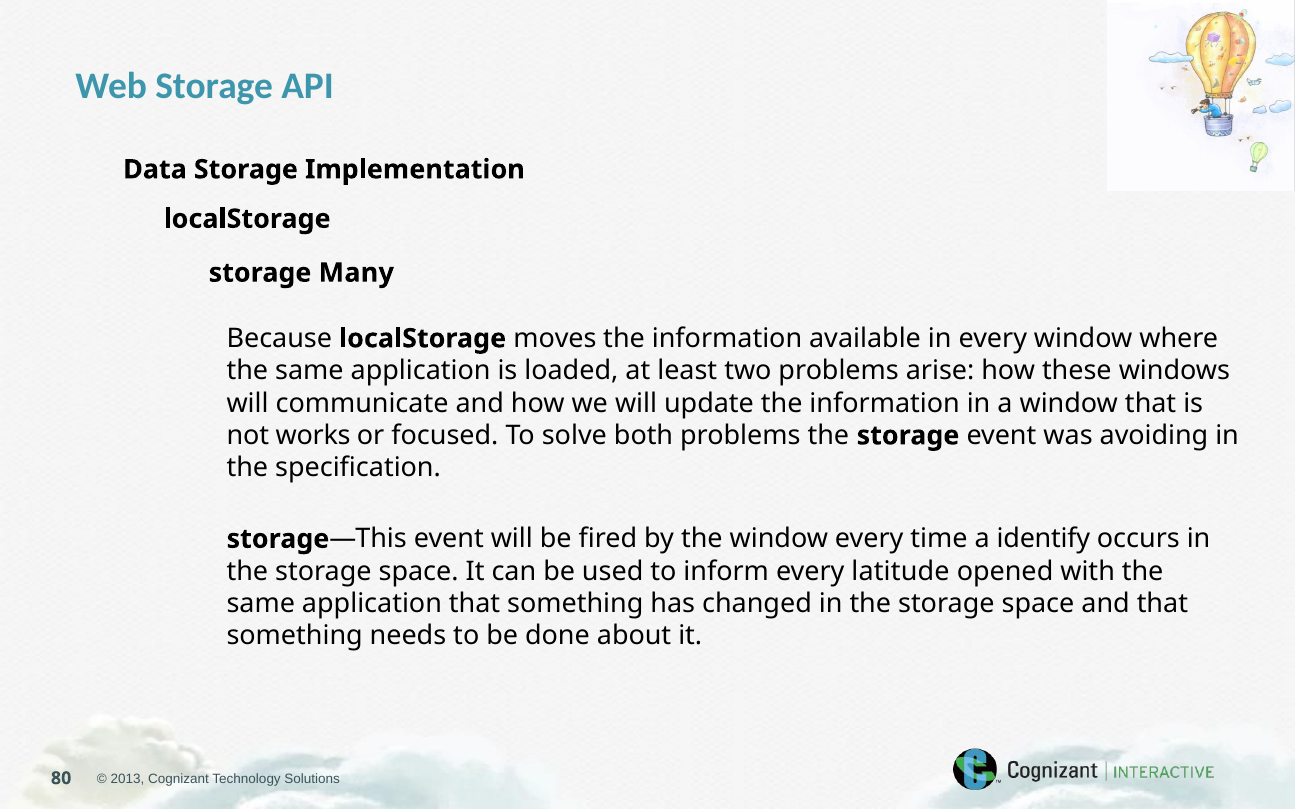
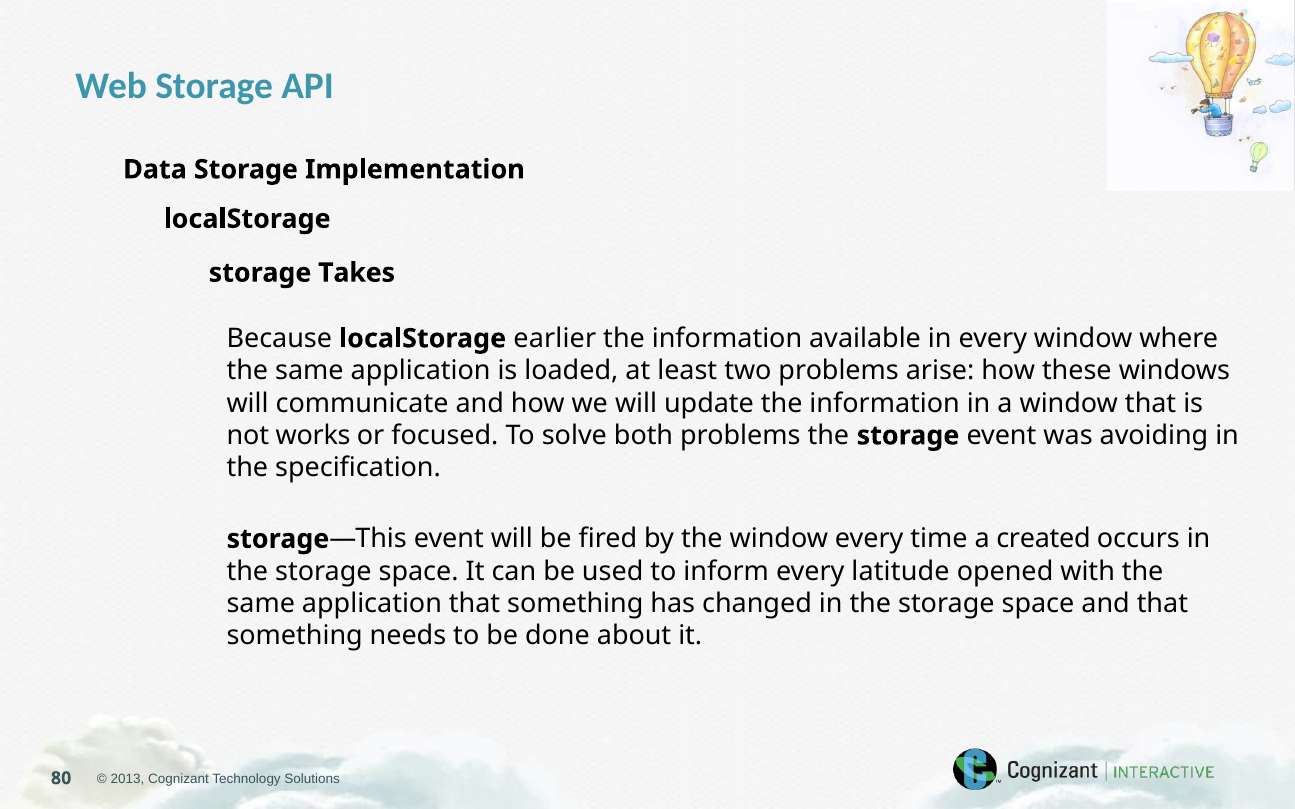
Many: Many -> Takes (357, 273)
moves: moves -> earlier (555, 339)
identify: identify -> created (1043, 539)
